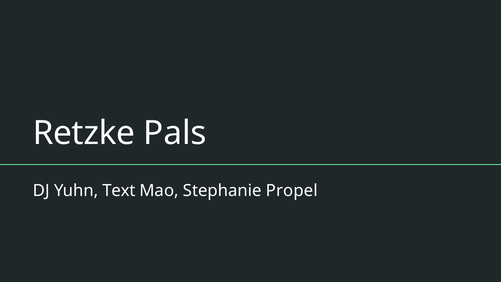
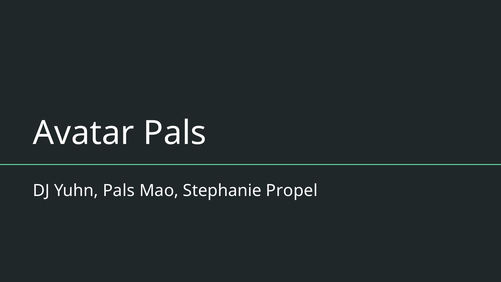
Retzke: Retzke -> Avatar (84, 133)
Yuhn Text: Text -> Pals (119, 191)
